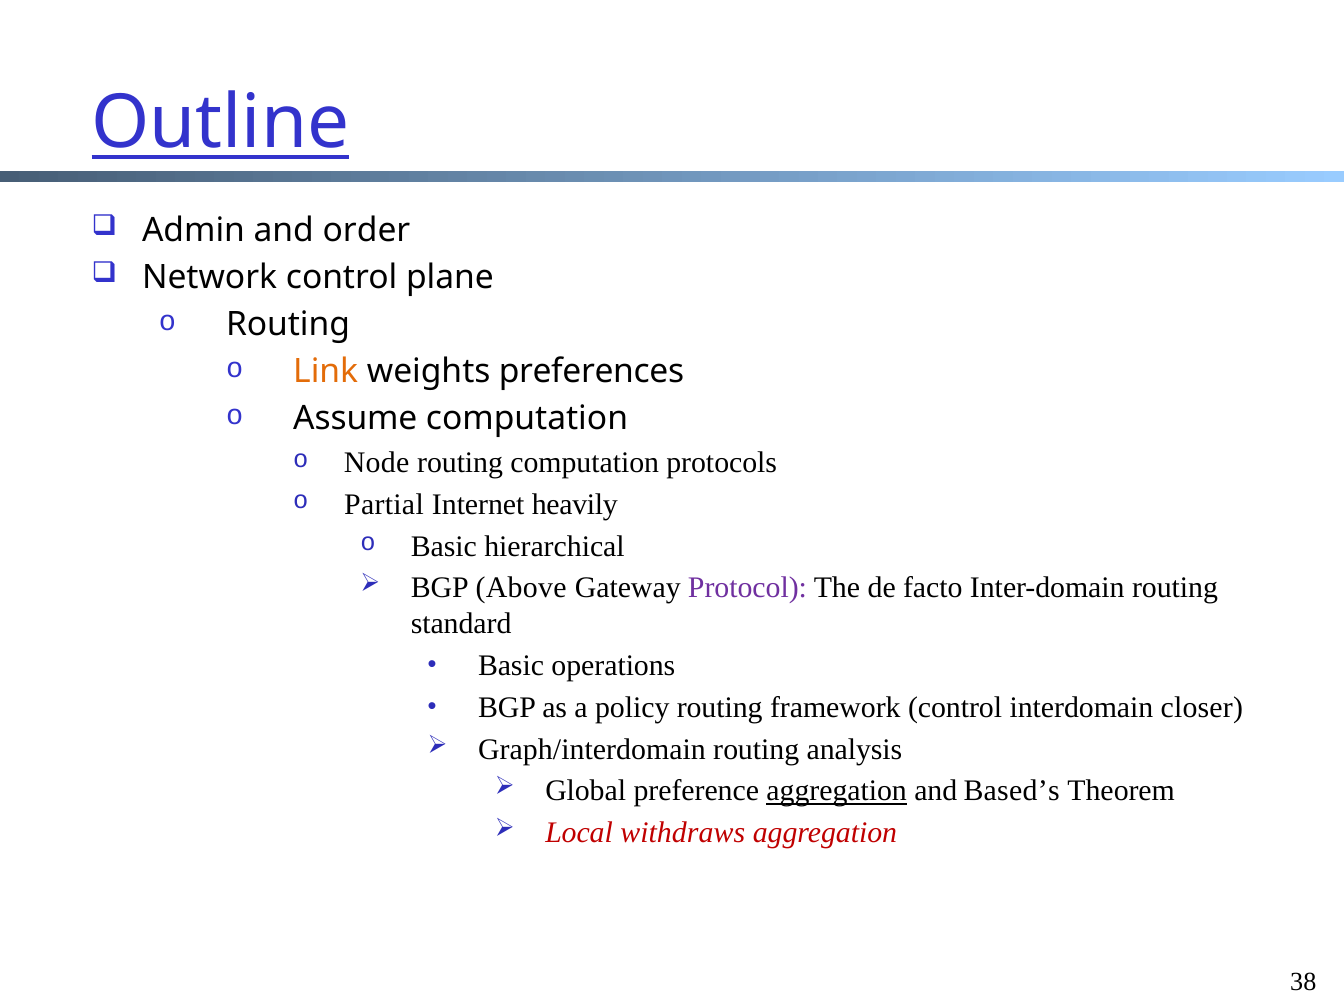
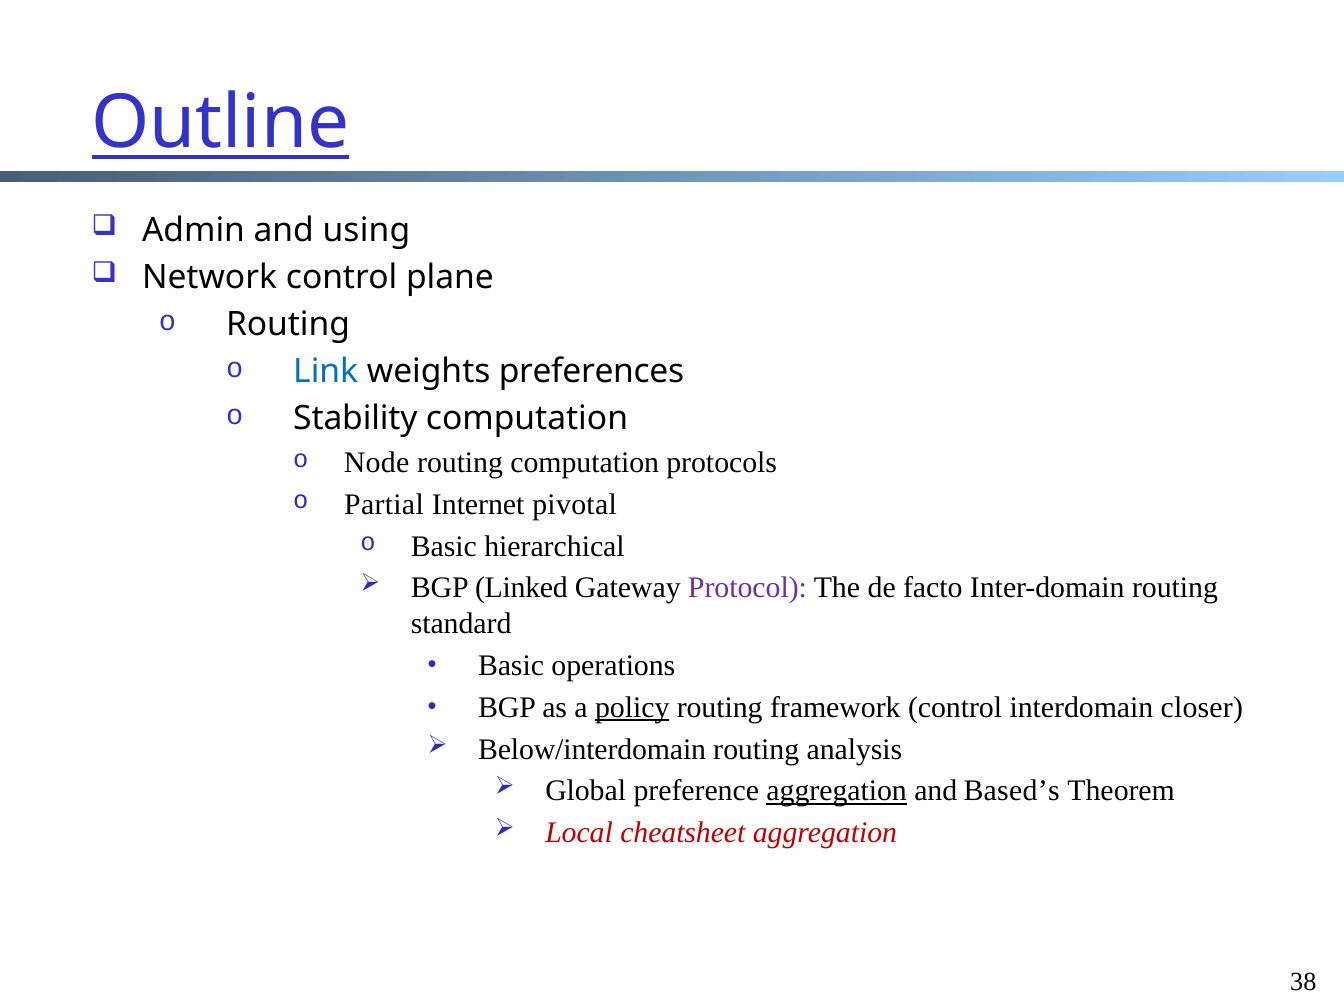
order: order -> using (366, 231)
Link colour: orange -> blue (326, 372)
Assume: Assume -> Stability (355, 419)
heavily: heavily -> pivotal (575, 504)
Above: Above -> Linked (521, 588)
policy underline: none -> present (632, 707)
Graph/interdomain: Graph/interdomain -> Below/interdomain (592, 749)
withdraws: withdraws -> cheatsheet (683, 833)
